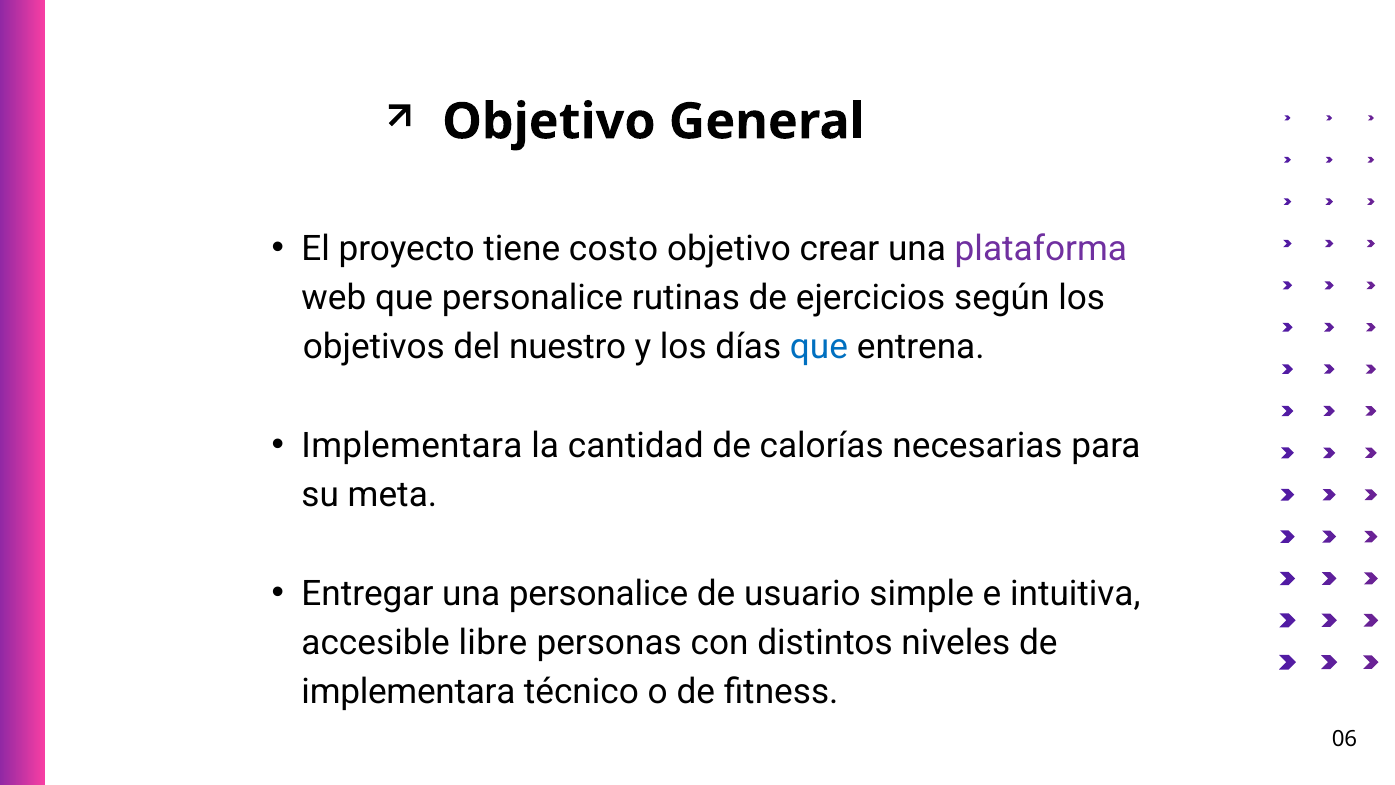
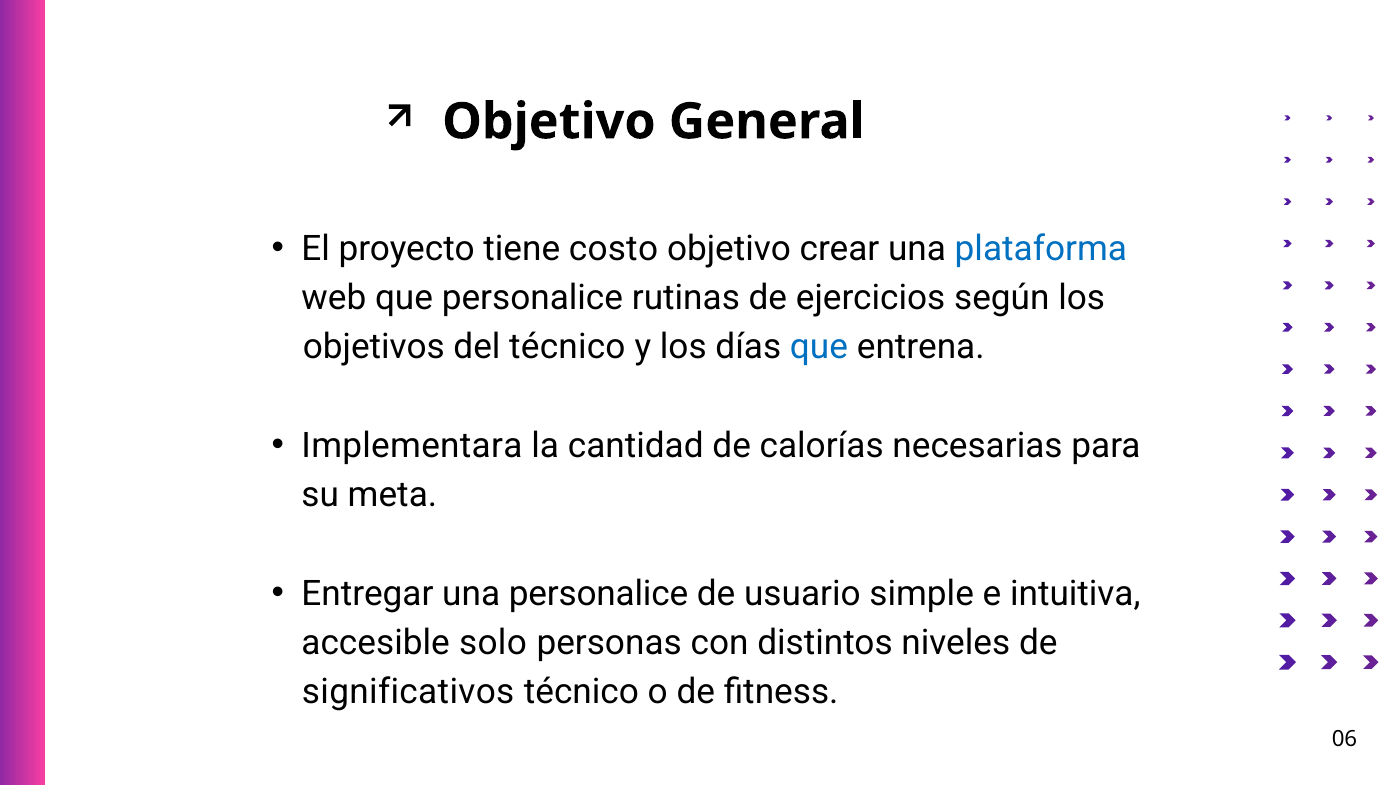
plataforma colour: purple -> blue (1041, 249)
del nuestro: nuestro -> técnico (567, 347)
libre: libre -> solo (493, 643)
implementara: implementara -> significativos (408, 692)
